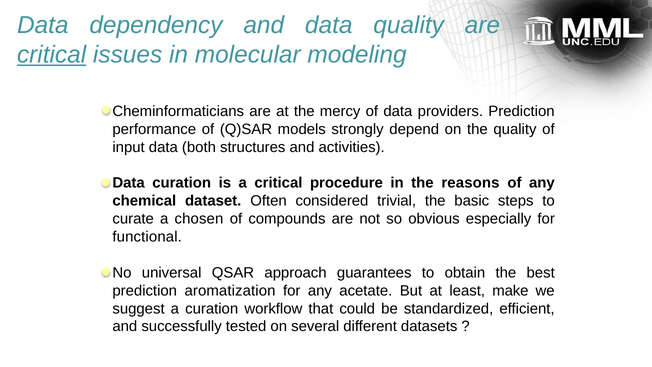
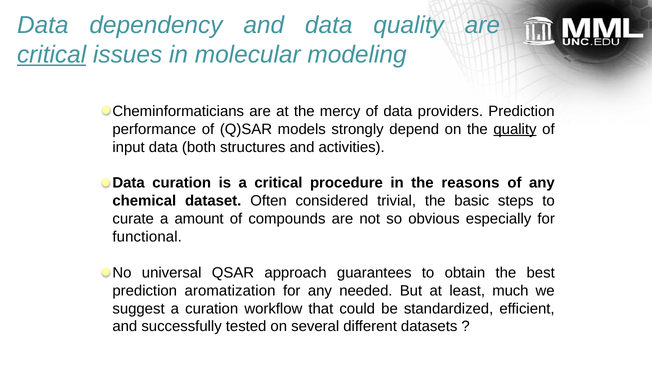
quality underline: none -> present (515, 129)
chosen: chosen -> amount (199, 219)
acetate: acetate -> needed (366, 290)
make: make -> much (510, 290)
